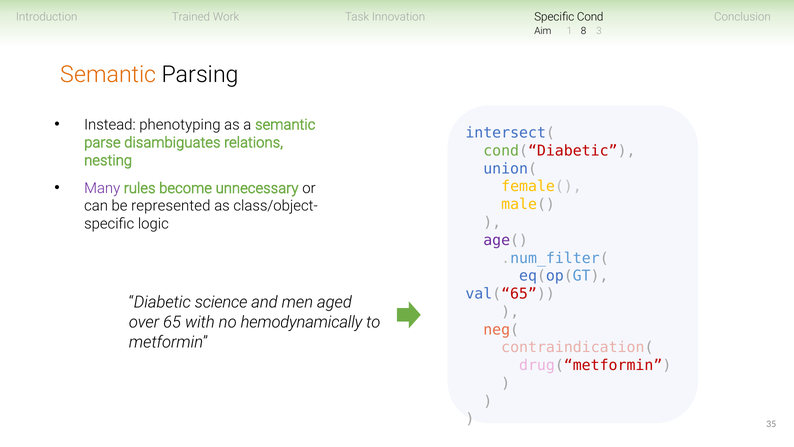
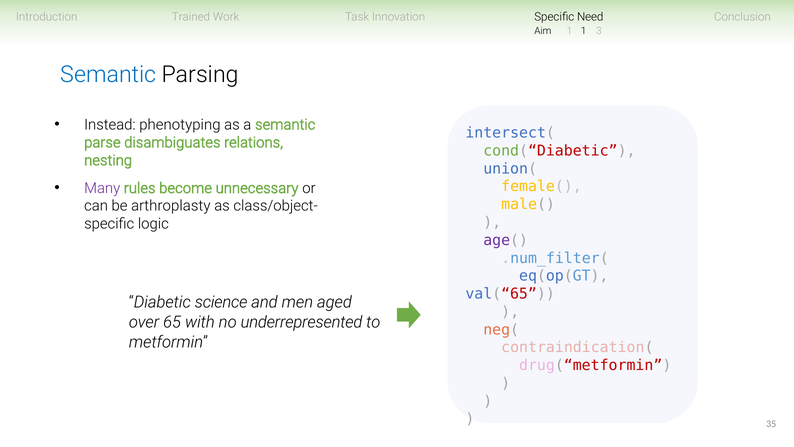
Cond: Cond -> Need (590, 17)
1 8: 8 -> 1 (584, 31)
Semantic colour: orange -> blue (108, 75)
represented: represented -> arthroplasty (171, 206)
hemodynamically: hemodynamically -> underrepresented (301, 322)
